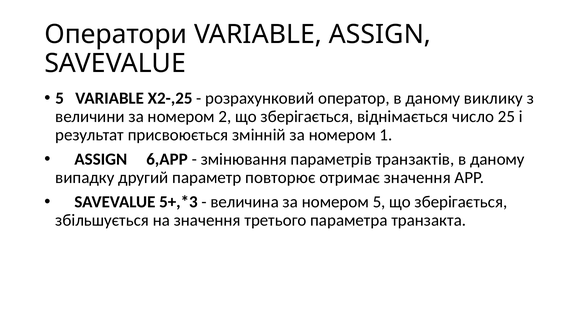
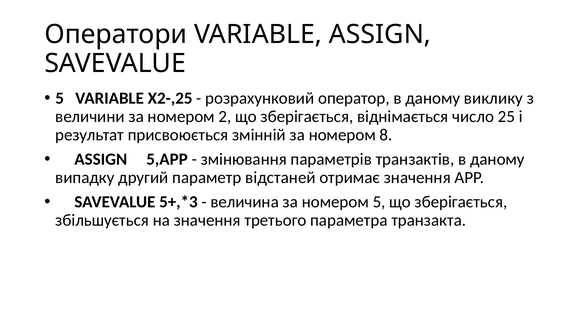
1: 1 -> 8 (386, 135)
6,APP: 6,APP -> 5,APP (167, 159)
повторює: повторює -> відстаней (280, 178)
